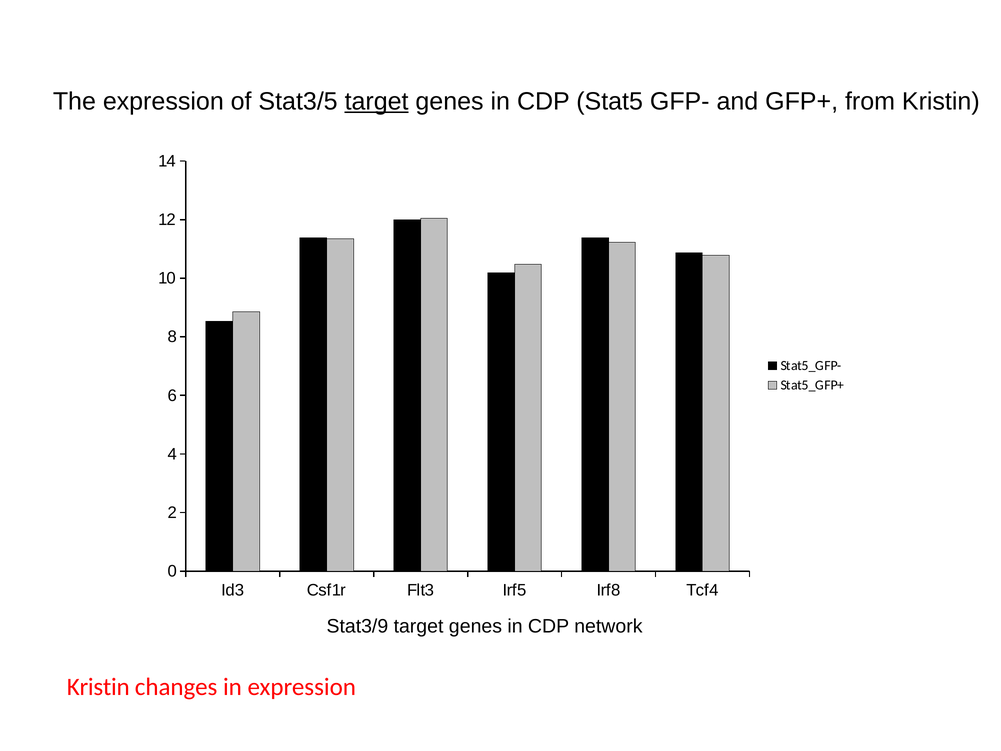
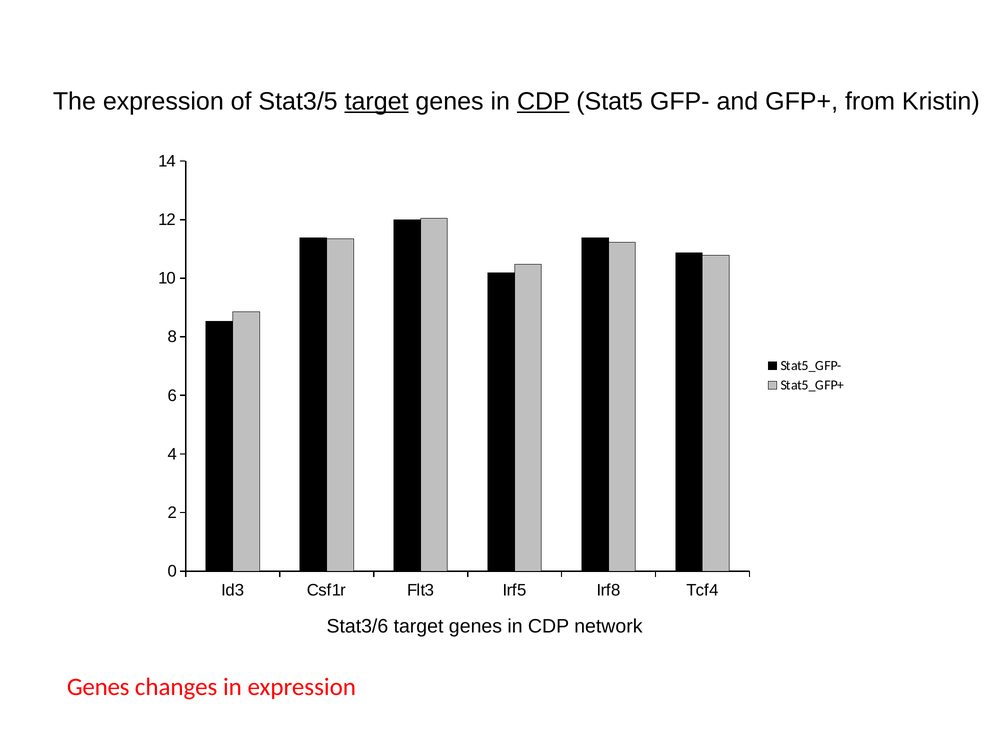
CDP underline: none -> present (543, 101)
Stat3/9: Stat3/9 -> Stat3/6 (357, 626)
Kristin: Kristin -> Genes (98, 687)
